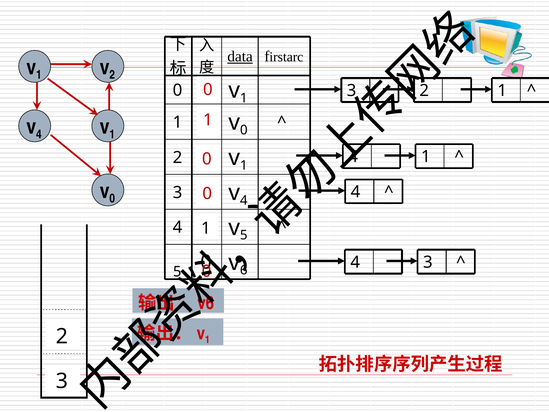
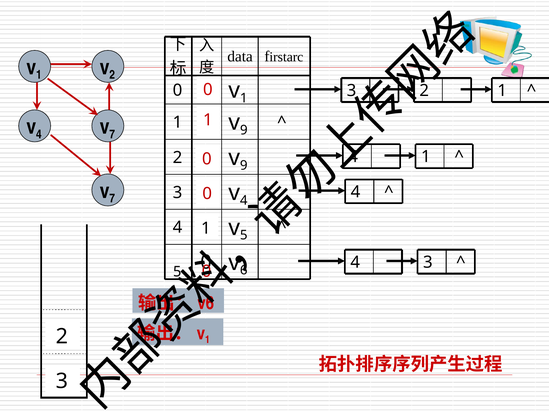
data underline: present -> none (240, 56)
0: 0 -> 9 (244, 130)
1: 1 -> 7 (112, 134)
1: 1 -> 9 (244, 165)
0: 0 -> 7 (112, 198)
